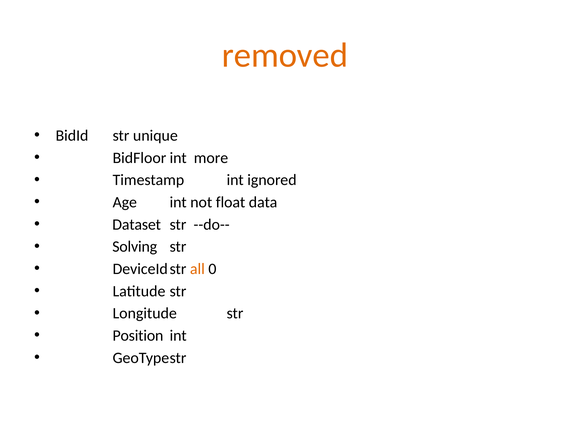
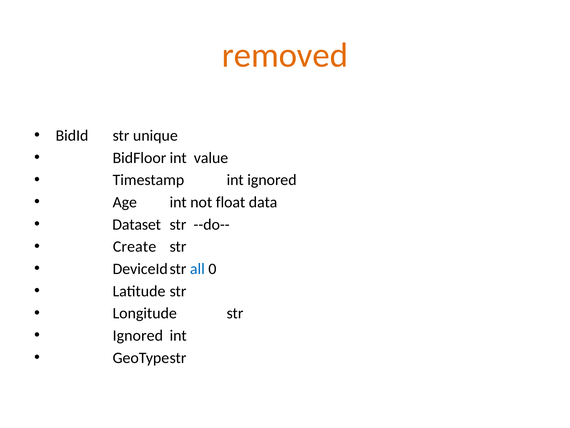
more: more -> value (211, 158)
Solving: Solving -> Create (135, 246)
all colour: orange -> blue (197, 269)
Position: Position -> Ignored (138, 335)
